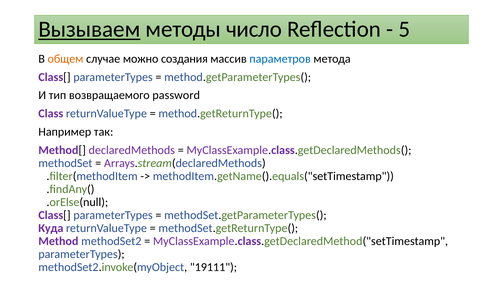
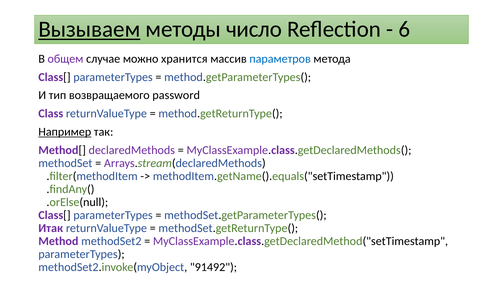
5: 5 -> 6 (404, 29)
общем colour: orange -> purple (65, 59)
создания: создания -> хранится (184, 59)
Например underline: none -> present (65, 132)
Куда: Куда -> Итак (51, 228)
19111: 19111 -> 91492 (213, 267)
